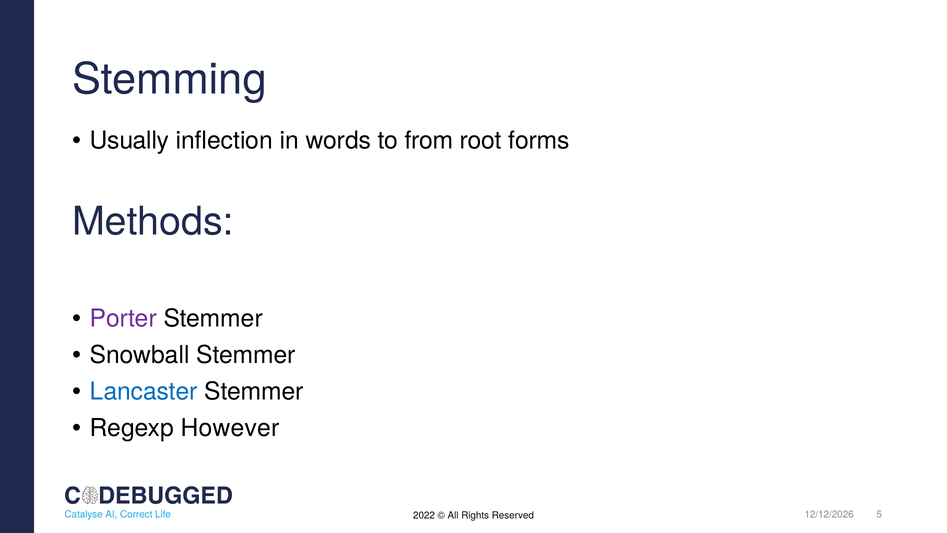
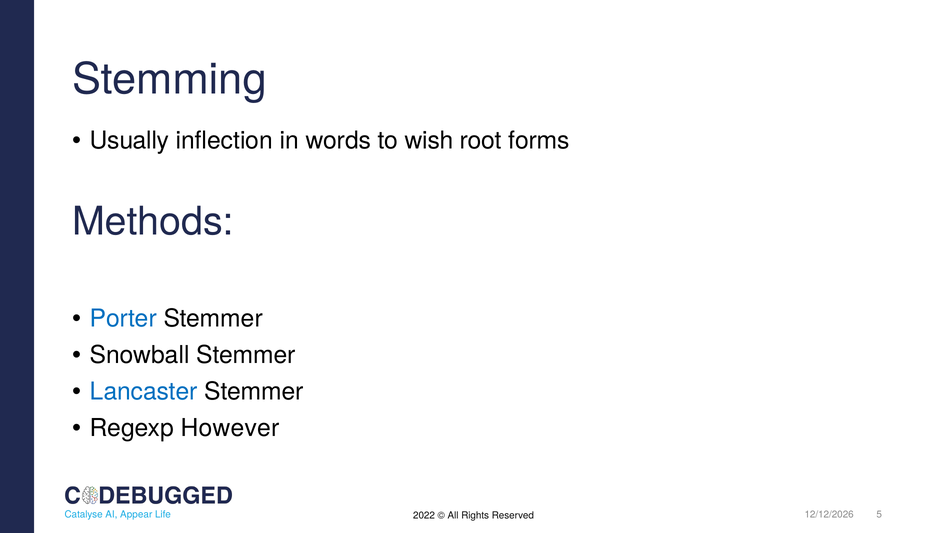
from: from -> wish (429, 141)
Porter colour: purple -> blue (123, 319)
Correct: Correct -> Appear (136, 514)
